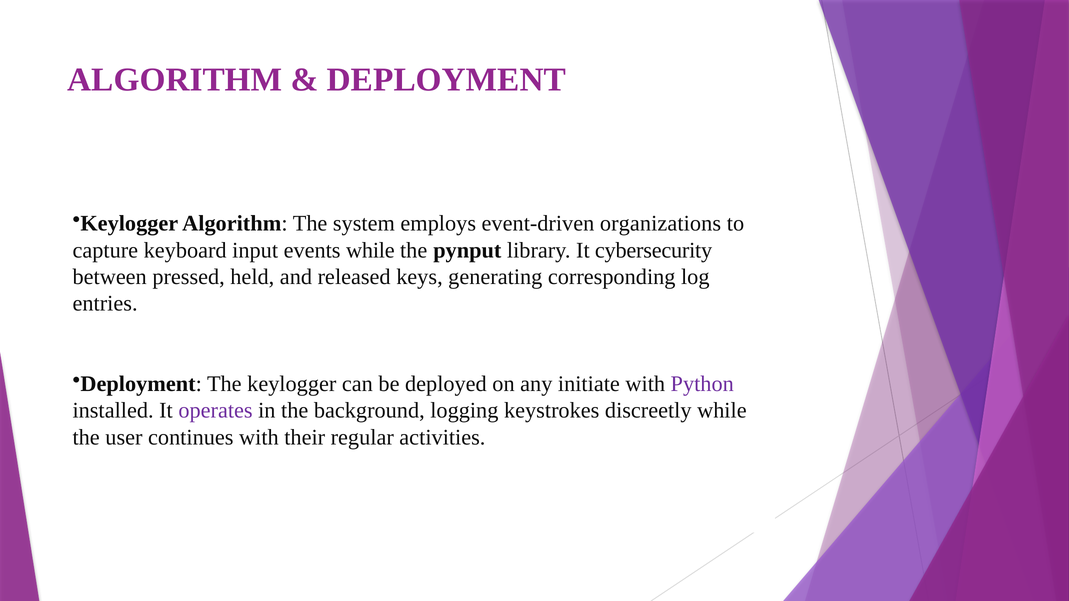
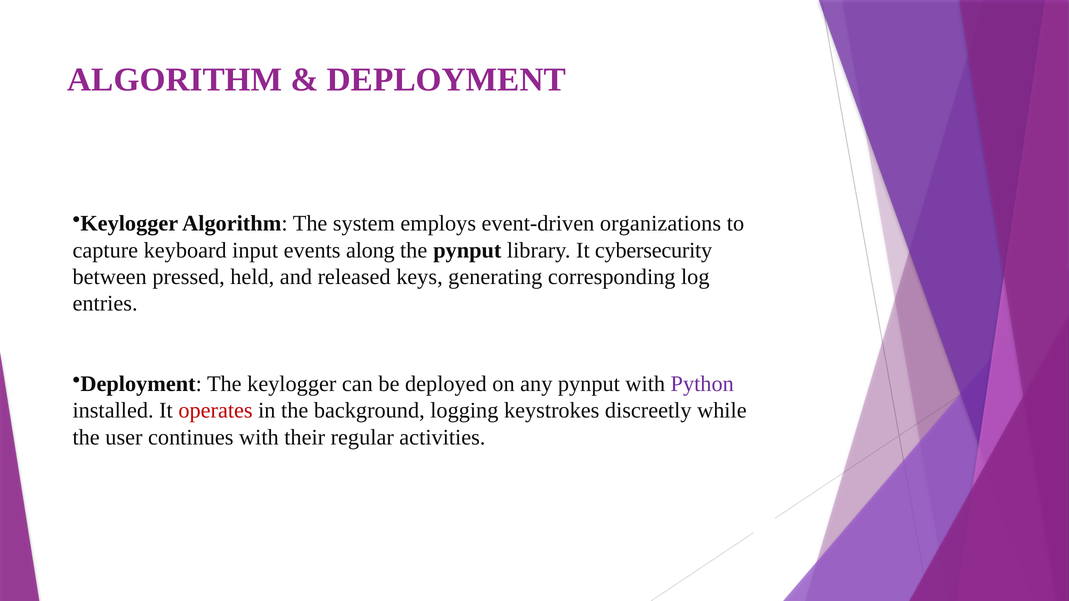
events while: while -> along (370, 250)
any initiate: initiate -> pynput (589, 384)
operates colour: purple -> red (216, 411)
